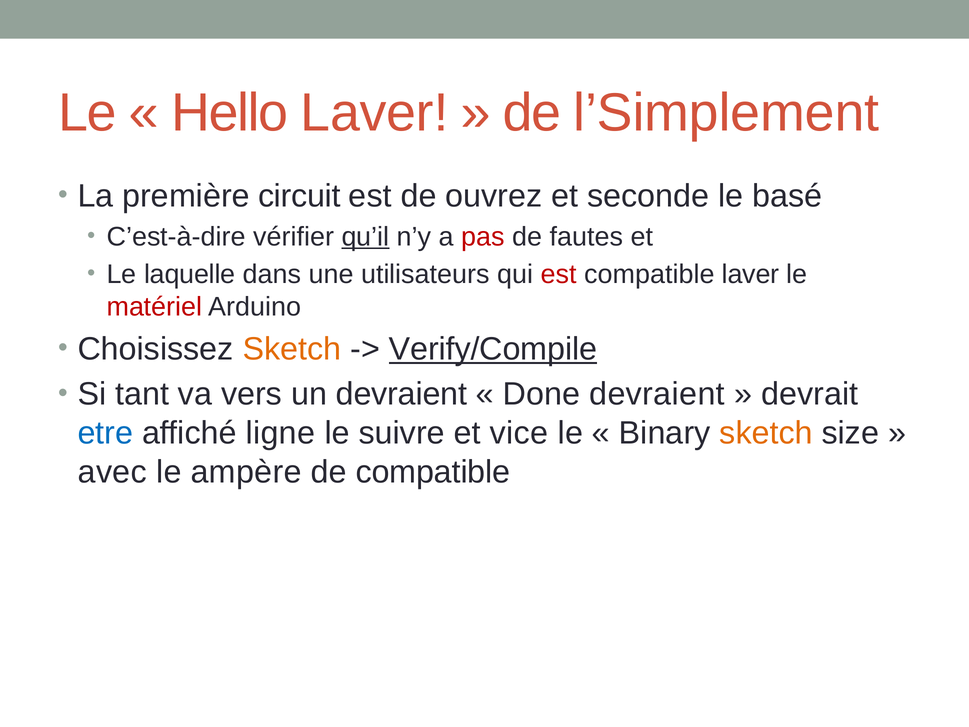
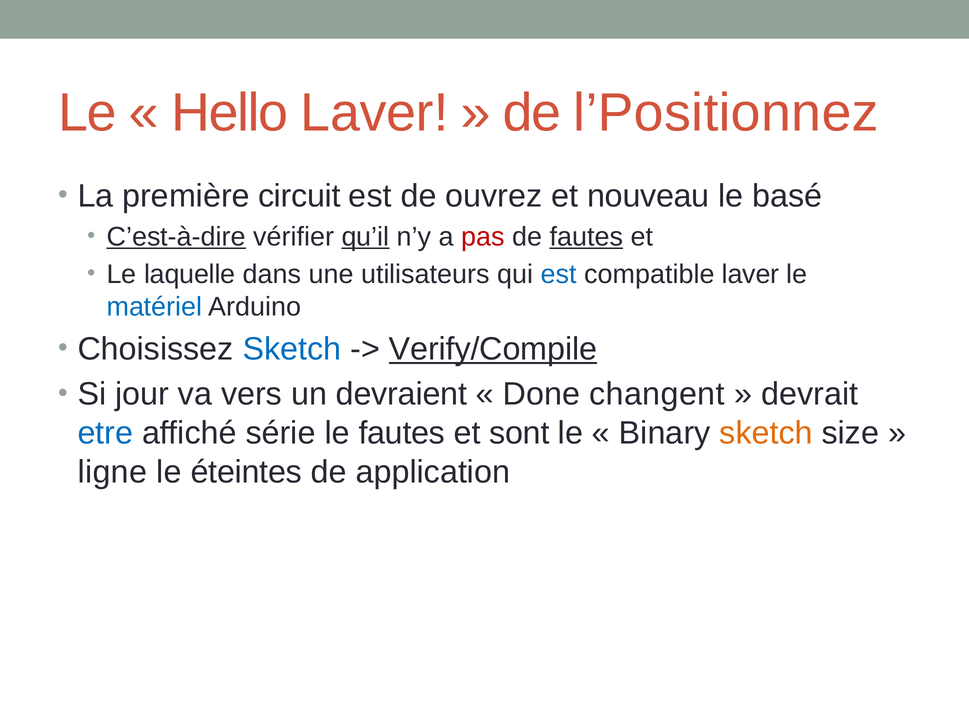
l’Simplement: l’Simplement -> l’Positionnez (726, 113)
seconde: seconde -> nouveau (648, 196)
C’est-à-dire underline: none -> present (176, 237)
fautes underline: none -> present (586, 237)
est colour: red -> blue (559, 274)
matériel colour: red -> blue (154, 307)
Sketch colour: orange -> blue (292, 349)
tant: tant -> jour (142, 394)
Done devraient: devraient -> changent (657, 394)
ligne: ligne -> série (281, 433)
le suivre: suivre -> fautes (402, 433)
vice: vice -> sont (519, 433)
avec: avec -> ligne (112, 472)
ampère: ampère -> éteintes (246, 472)
de compatible: compatible -> application (433, 472)
